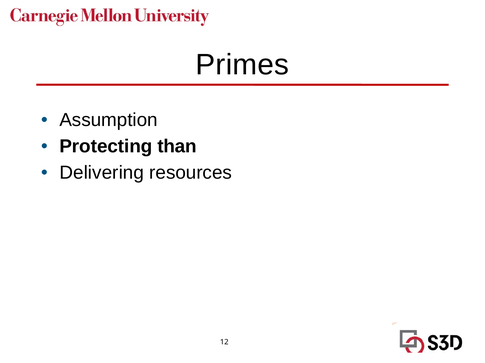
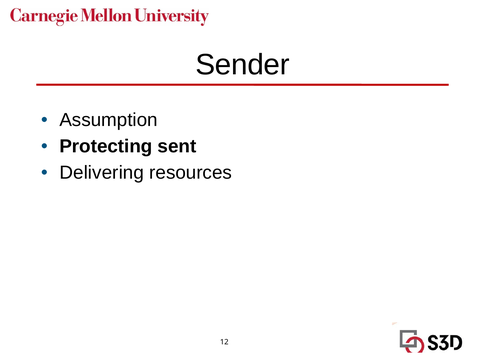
Primes: Primes -> Sender (243, 65)
than: than -> sent (177, 147)
